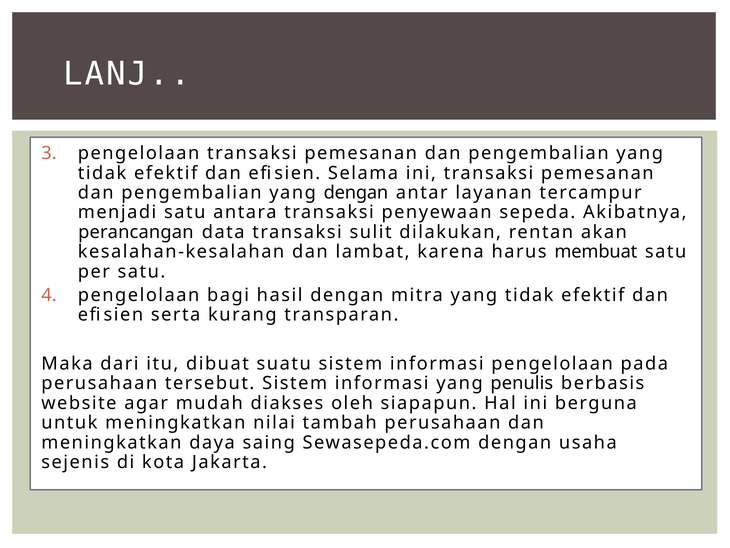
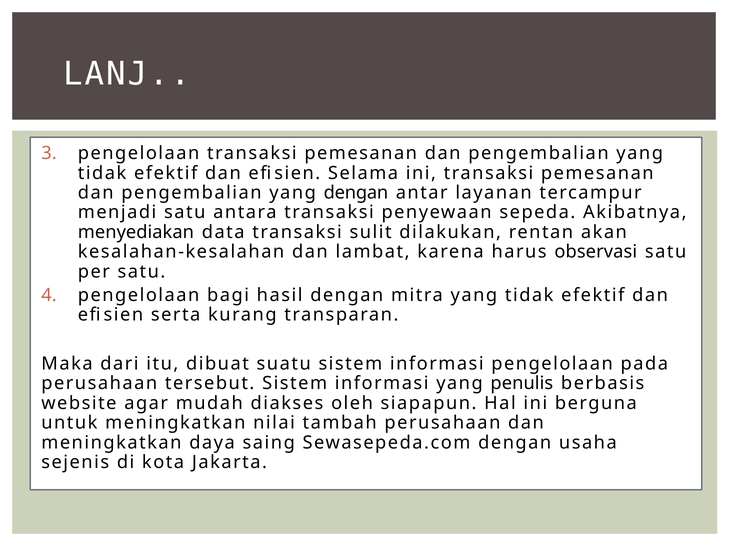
perancangan: perancangan -> menyediakan (136, 232)
membuat: membuat -> observasi (596, 252)
